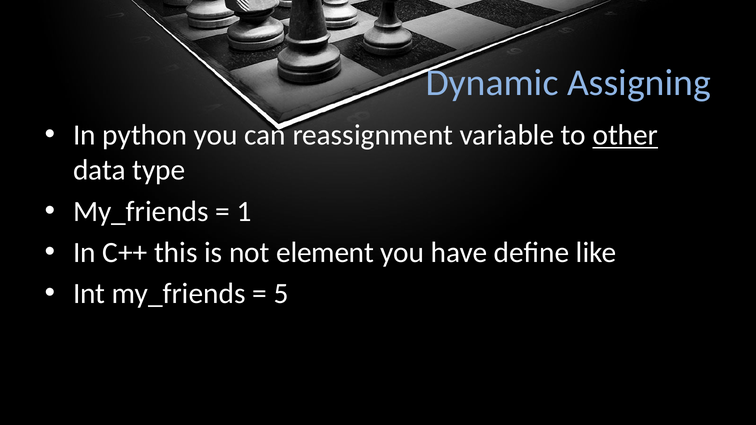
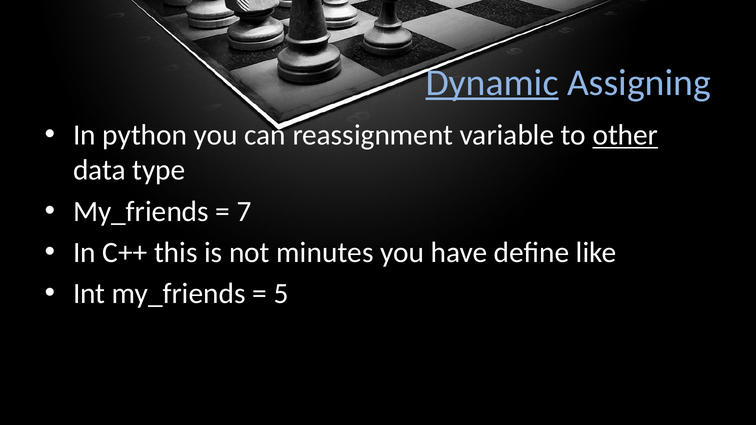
Dynamic underline: none -> present (492, 83)
1: 1 -> 7 (244, 212)
element: element -> minutes (325, 253)
